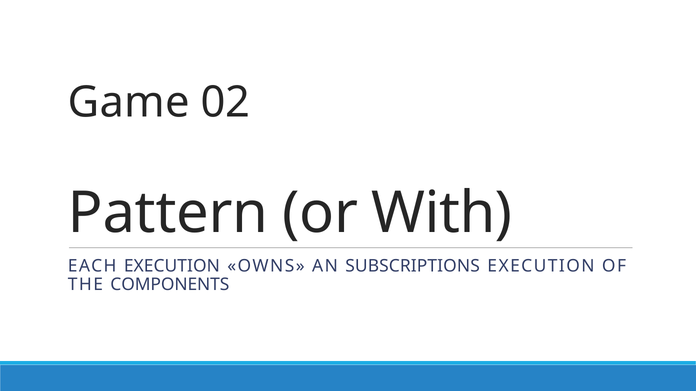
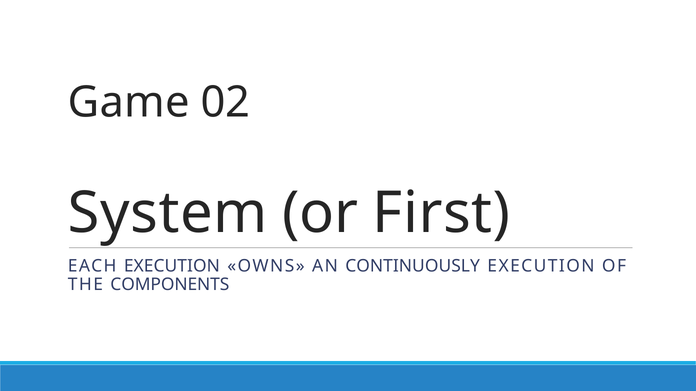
Pattern: Pattern -> System (168, 213)
With: With -> First (441, 213)
SUBSCRIPTIONS: SUBSCRIPTIONS -> CONTINUOUSLY (413, 266)
